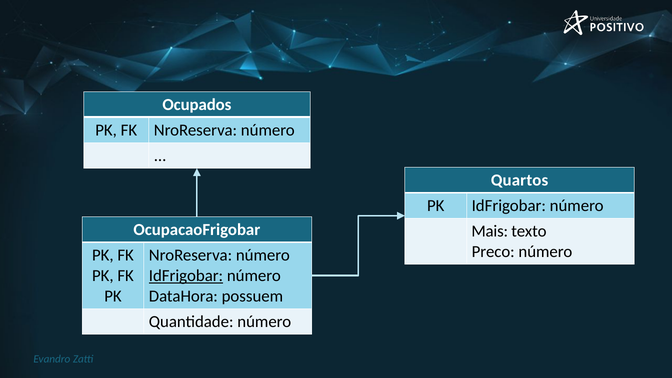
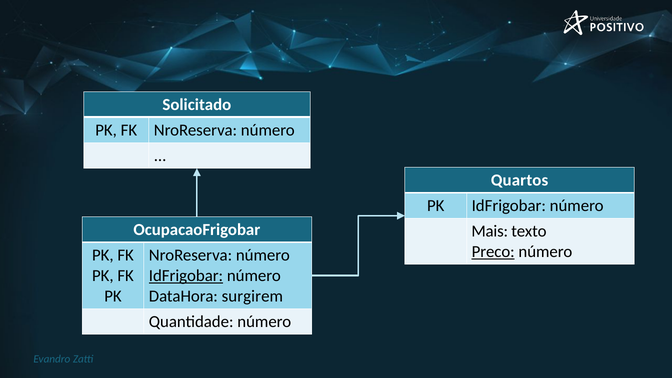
Ocupados: Ocupados -> Solicitado (197, 105)
Preco underline: none -> present (493, 252)
possuem: possuem -> surgirem (252, 296)
